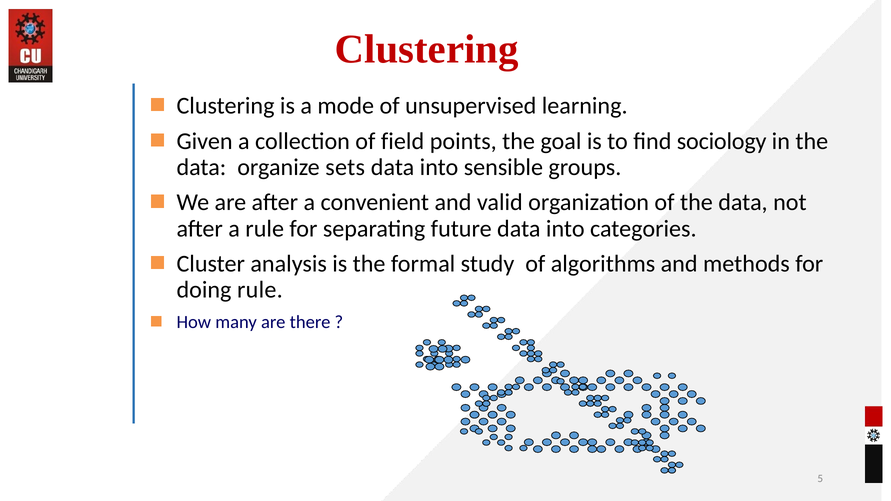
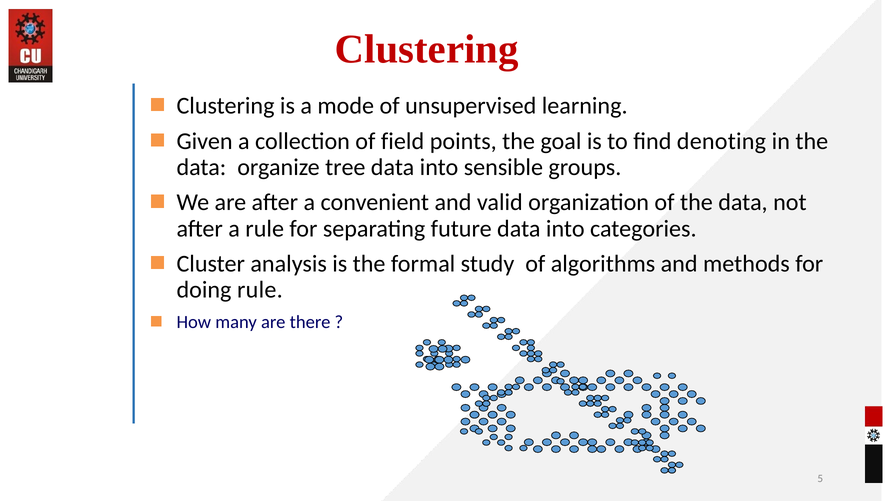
sociology: sociology -> denoting (721, 141)
sets: sets -> tree (345, 167)
